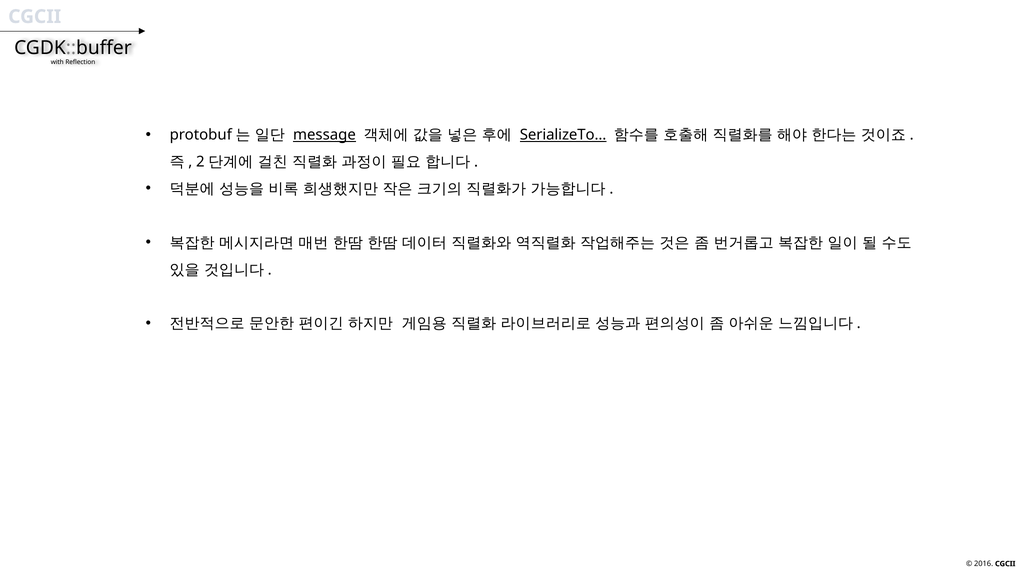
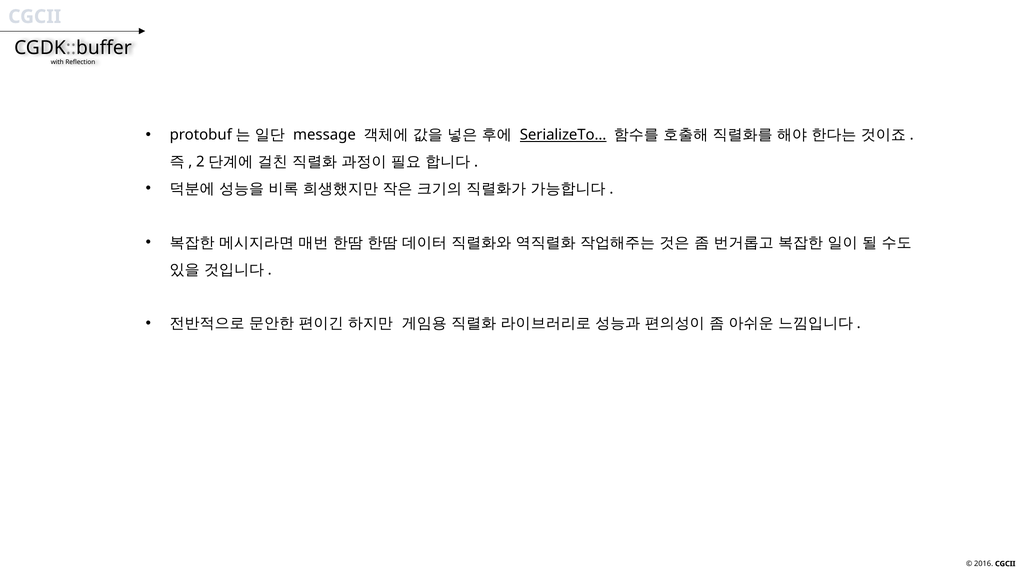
message underline: present -> none (324, 135)
